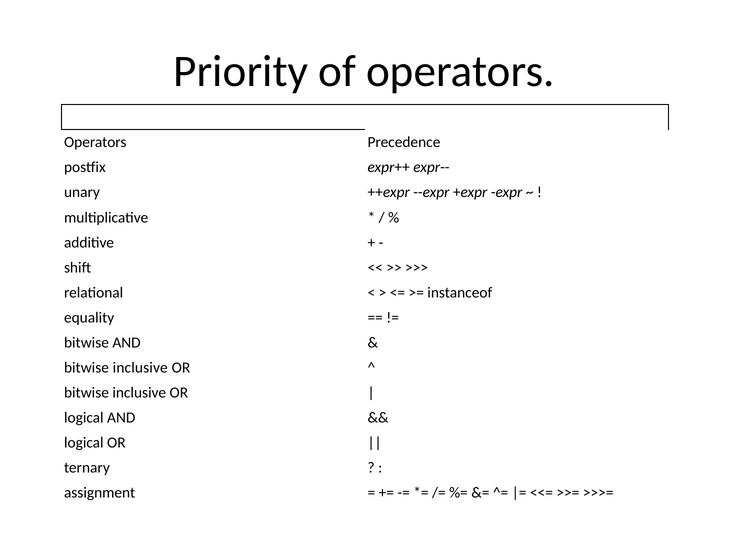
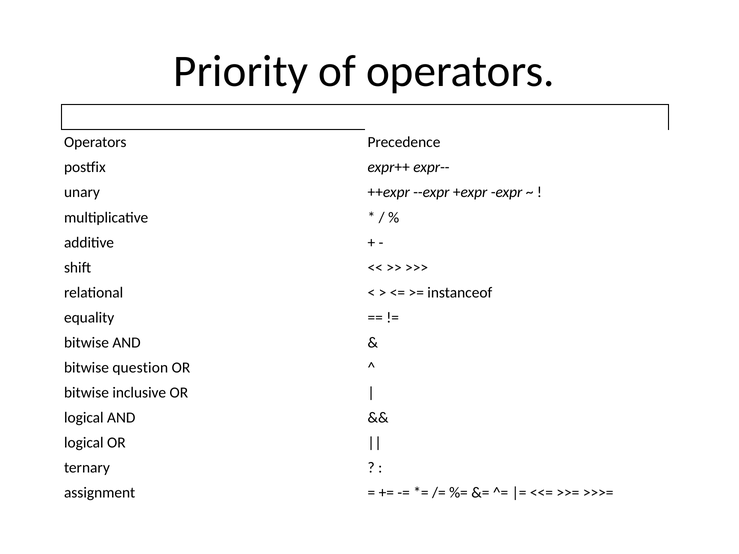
inclusive: inclusive -> question (140, 368)
